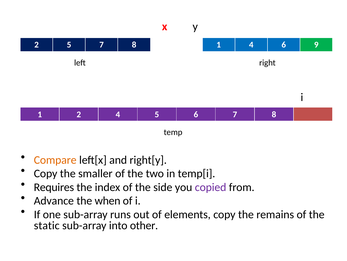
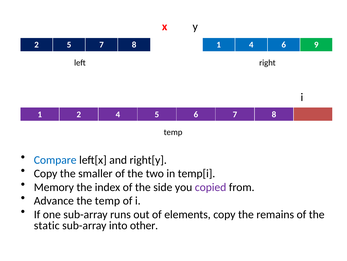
Compare colour: orange -> blue (55, 160)
Requires: Requires -> Memory (54, 187)
the when: when -> temp (107, 200)
